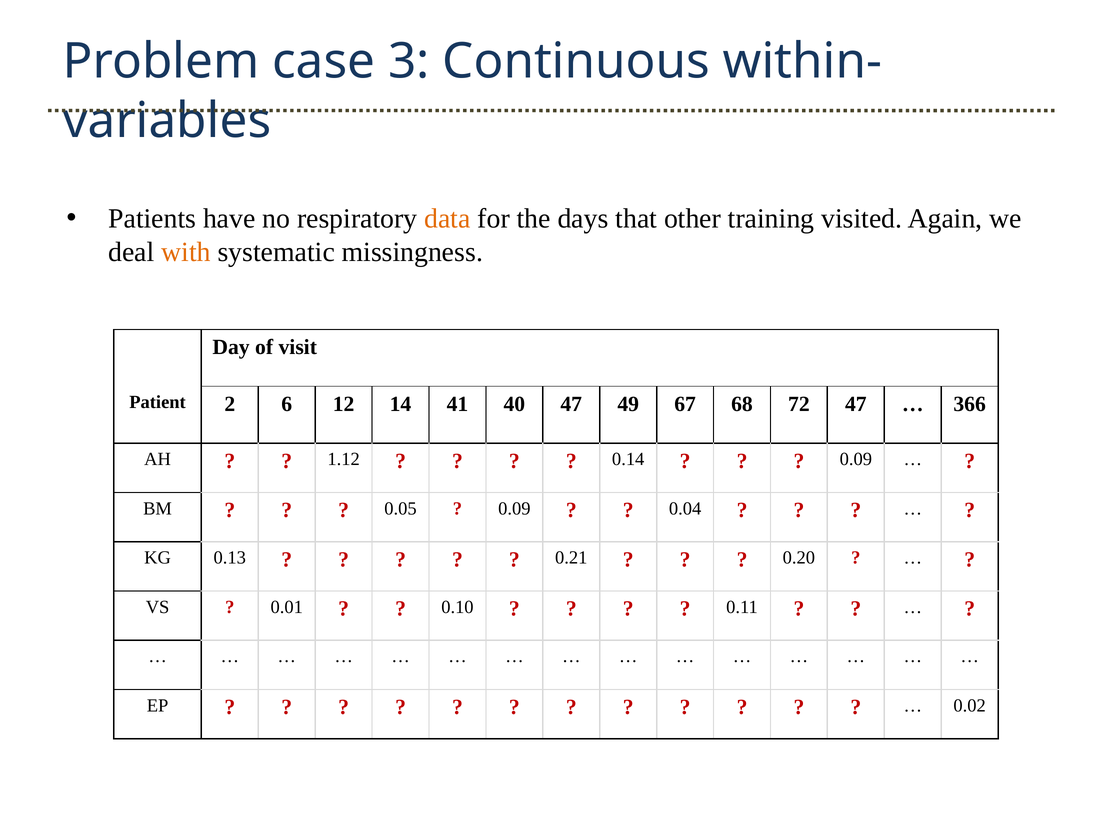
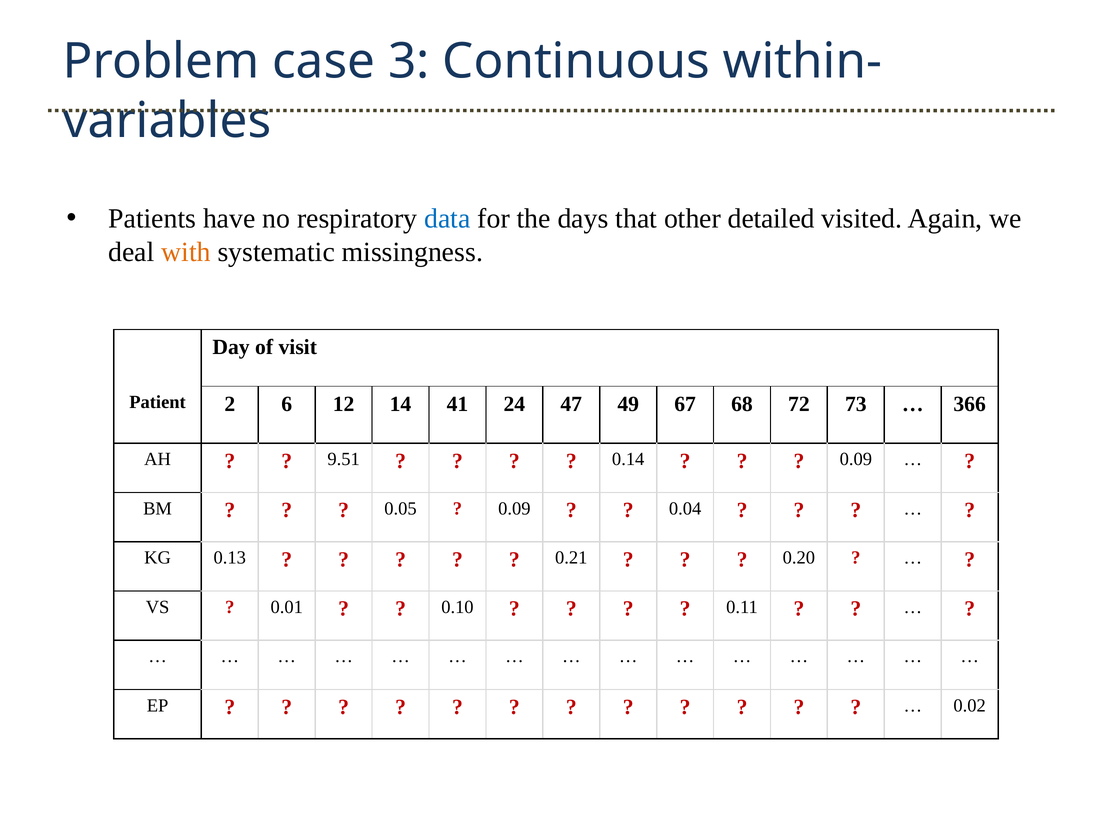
data colour: orange -> blue (447, 219)
training: training -> detailed (771, 219)
40: 40 -> 24 (514, 404)
72 47: 47 -> 73 (856, 404)
1.12: 1.12 -> 9.51 (344, 459)
